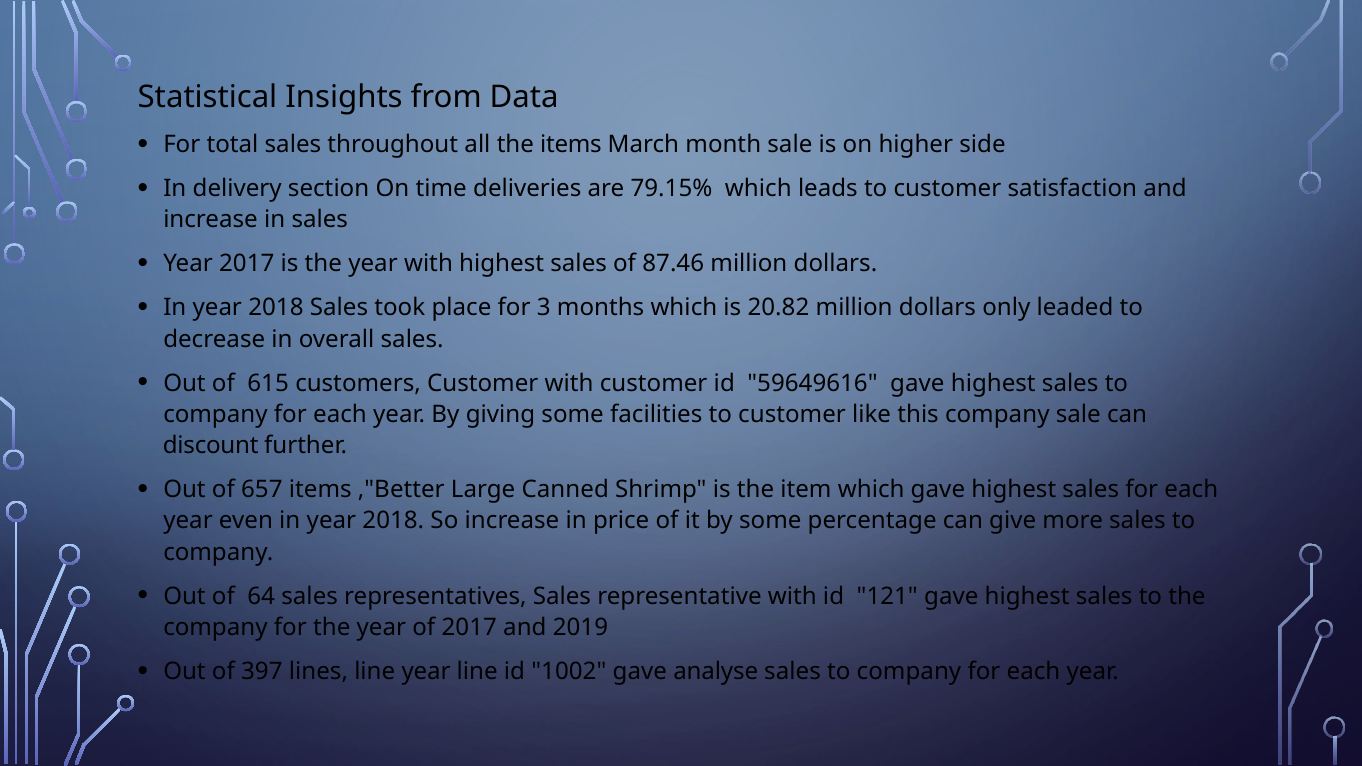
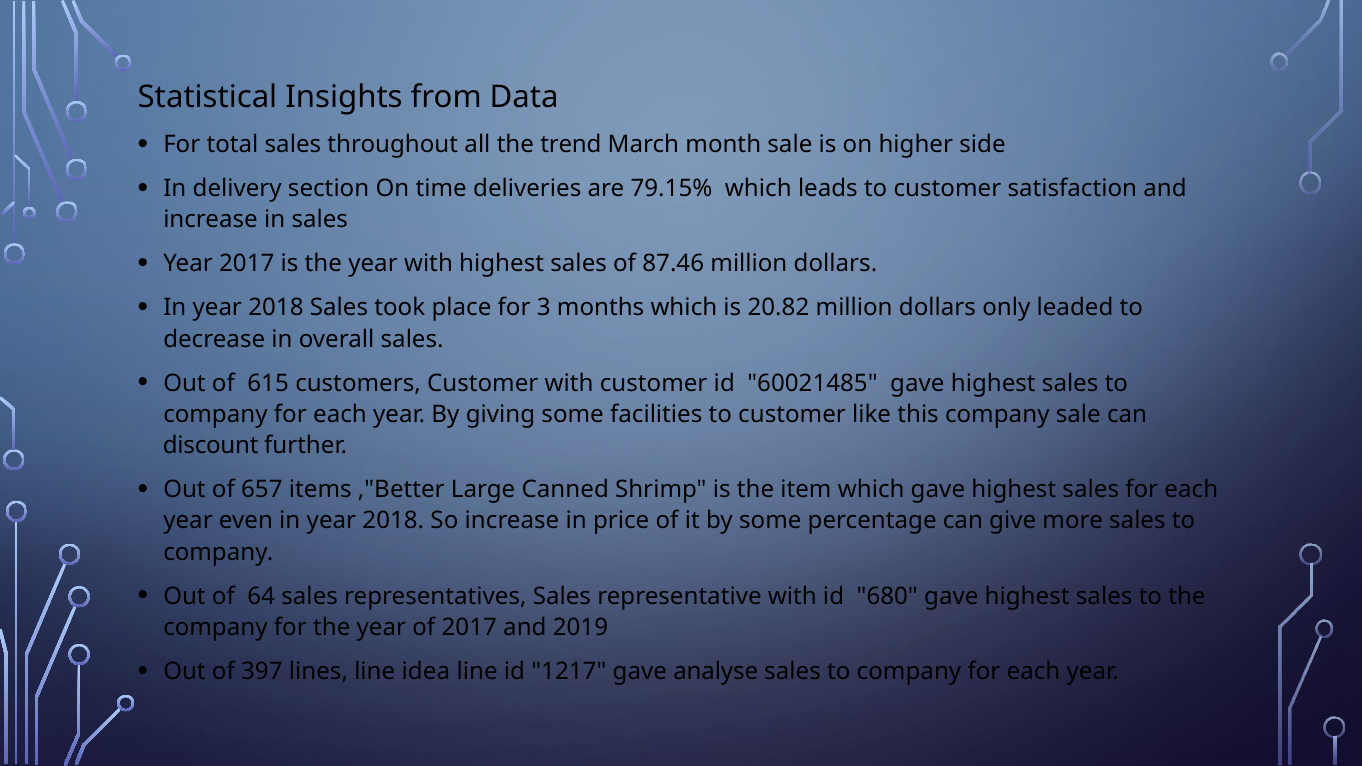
the items: items -> trend (571, 145)
59649616: 59649616 -> 60021485 (812, 383)
121: 121 -> 680 (887, 596)
line year: year -> idea (426, 672)
1002: 1002 -> 1217 (569, 672)
